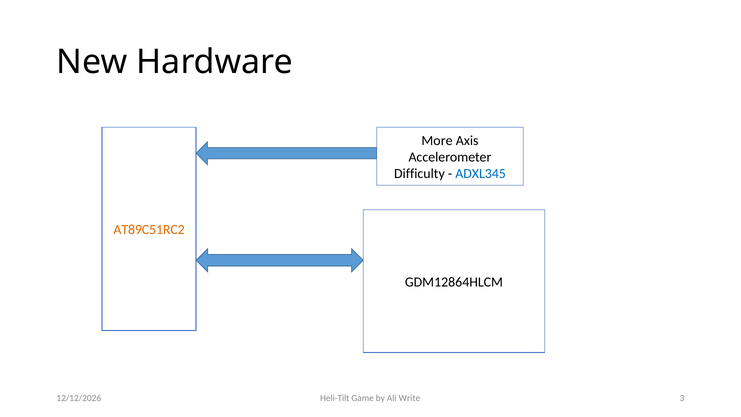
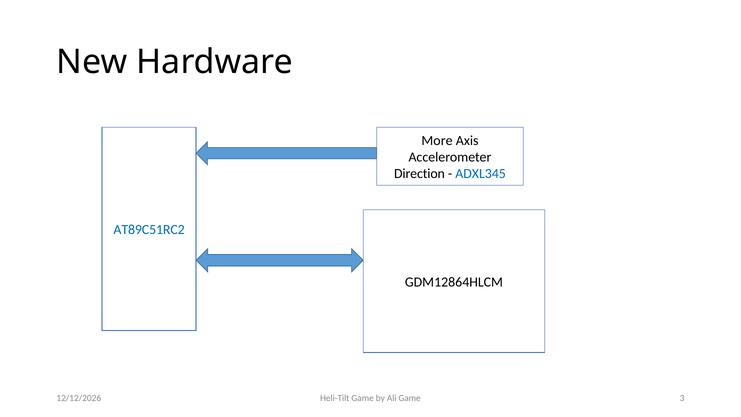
Difficulty: Difficulty -> Direction (419, 174)
AT89C51RC2 colour: orange -> blue (149, 230)
Ali Write: Write -> Game (410, 398)
